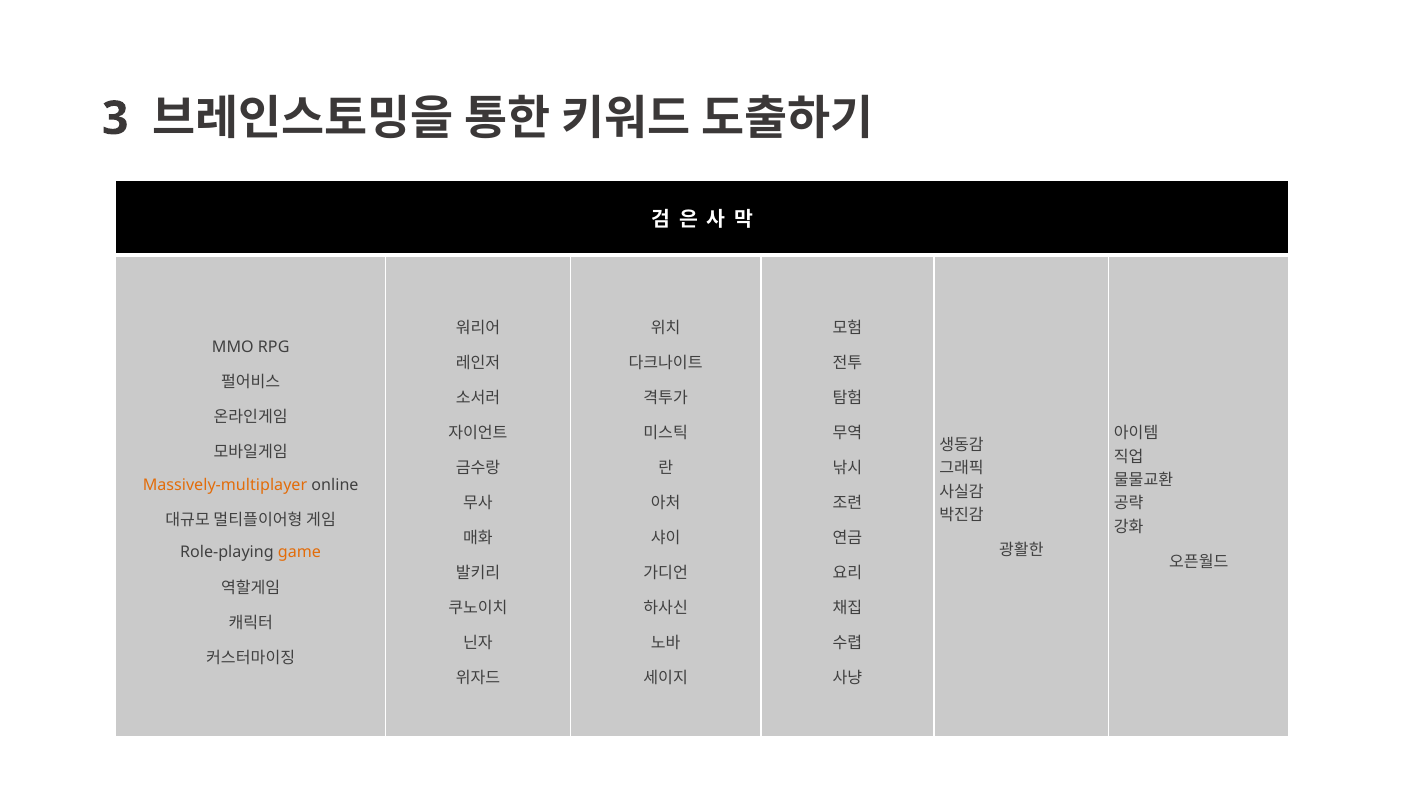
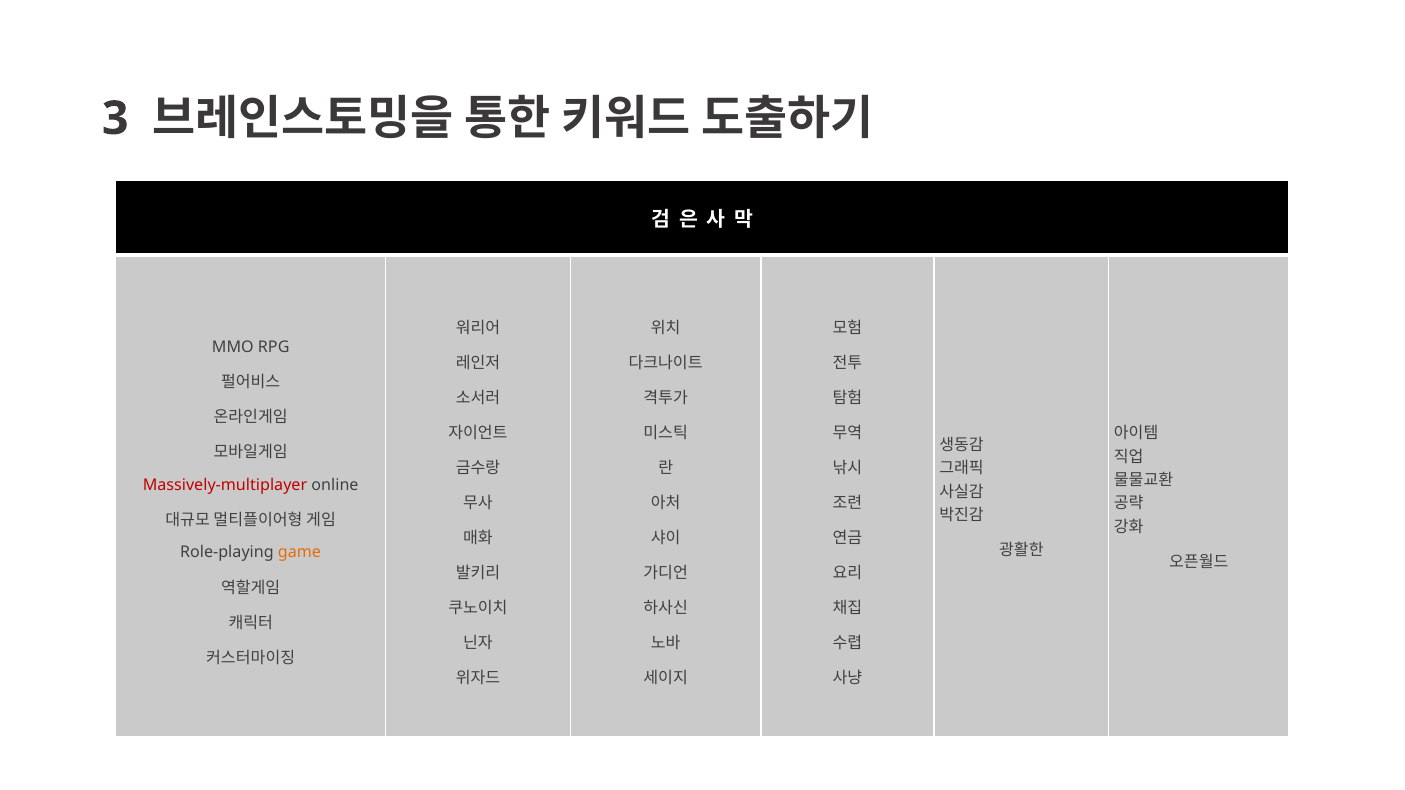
Massively-multiplayer colour: orange -> red (225, 485)
